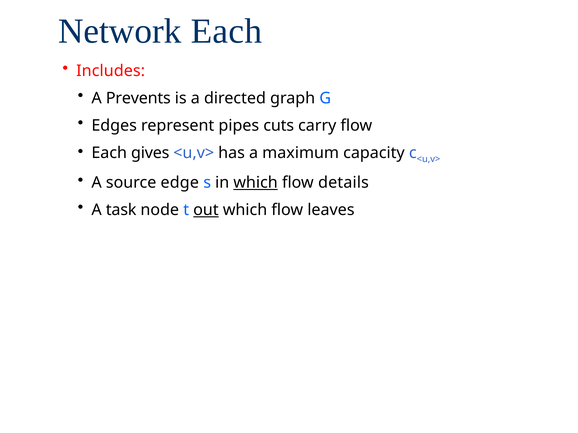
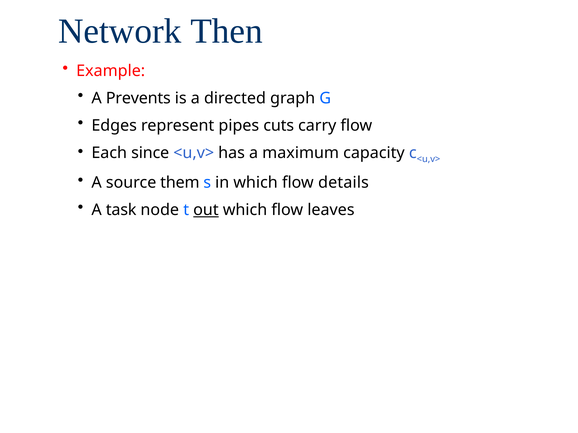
Network Each: Each -> Then (227, 31)
Includes: Includes -> Example (111, 71)
gives: gives -> since (150, 153)
edge: edge -> them (180, 183)
which underline: present -> none (256, 183)
